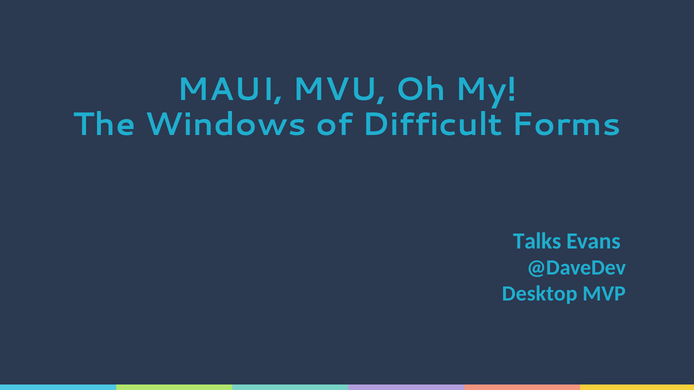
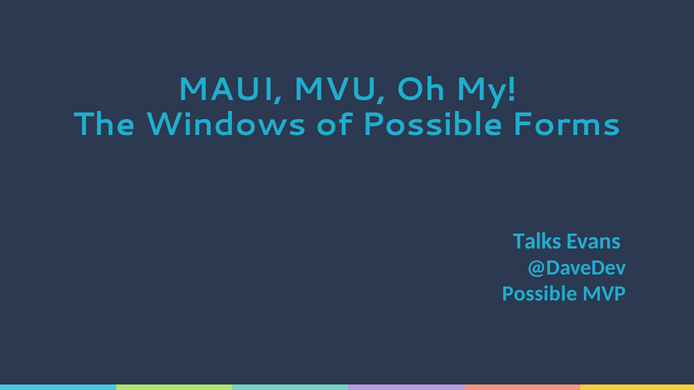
of Difficult: Difficult -> Possible (432, 125)
Desktop: Desktop -> Possible (540, 294)
